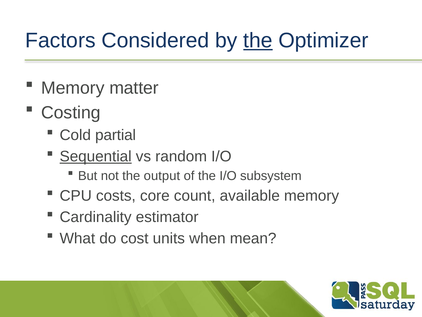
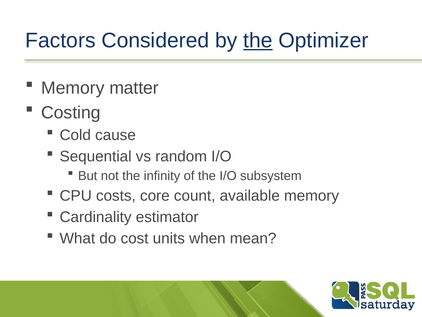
partial: partial -> cause (115, 135)
Sequential underline: present -> none (96, 156)
output: output -> infinity (162, 176)
